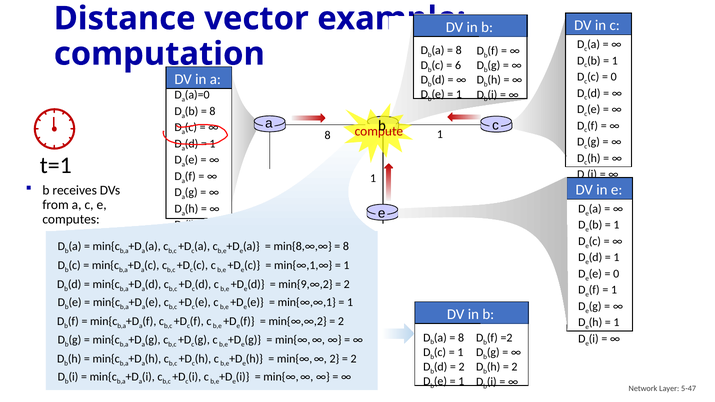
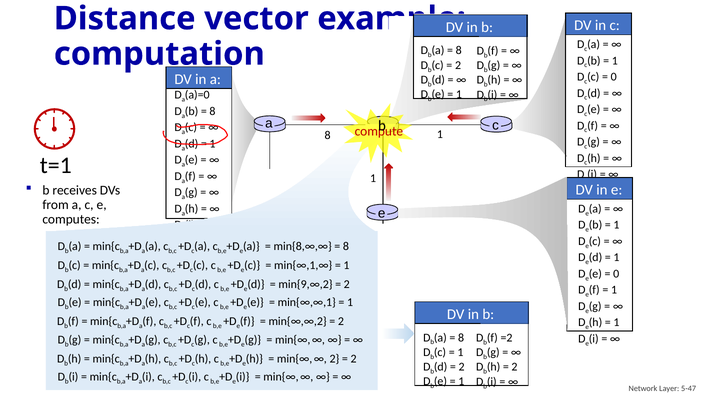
6: 6 -> 2 (458, 65)
